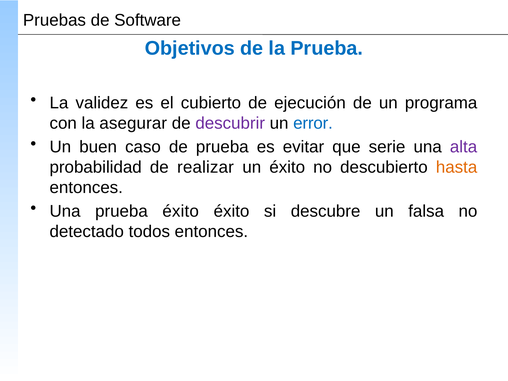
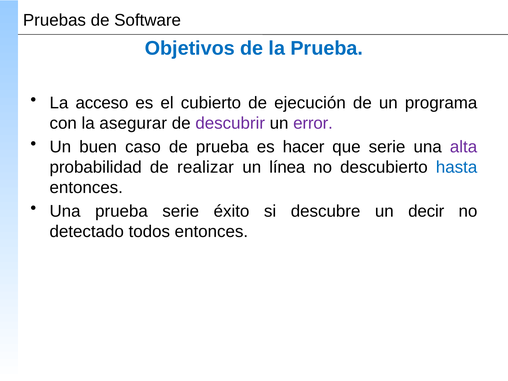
validez: validez -> acceso (102, 103)
error colour: blue -> purple (313, 123)
evitar: evitar -> hacer (304, 147)
un éxito: éxito -> línea (287, 167)
hasta colour: orange -> blue (457, 167)
prueba éxito: éxito -> serie (181, 211)
falsa: falsa -> decir (426, 211)
